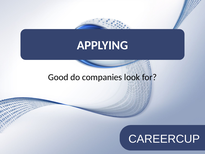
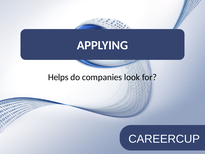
Good: Good -> Helps (58, 77)
